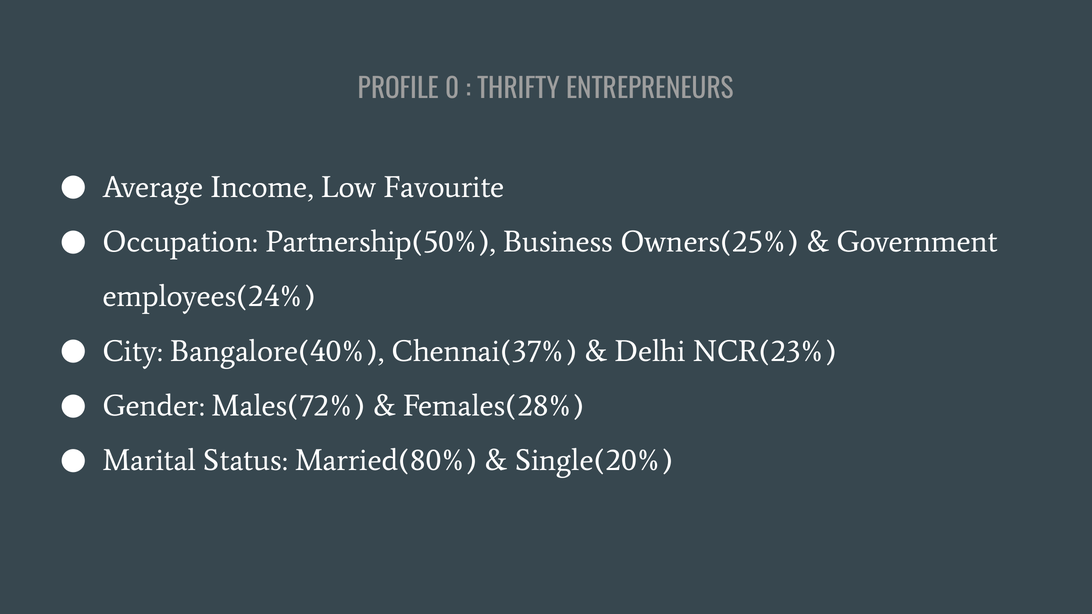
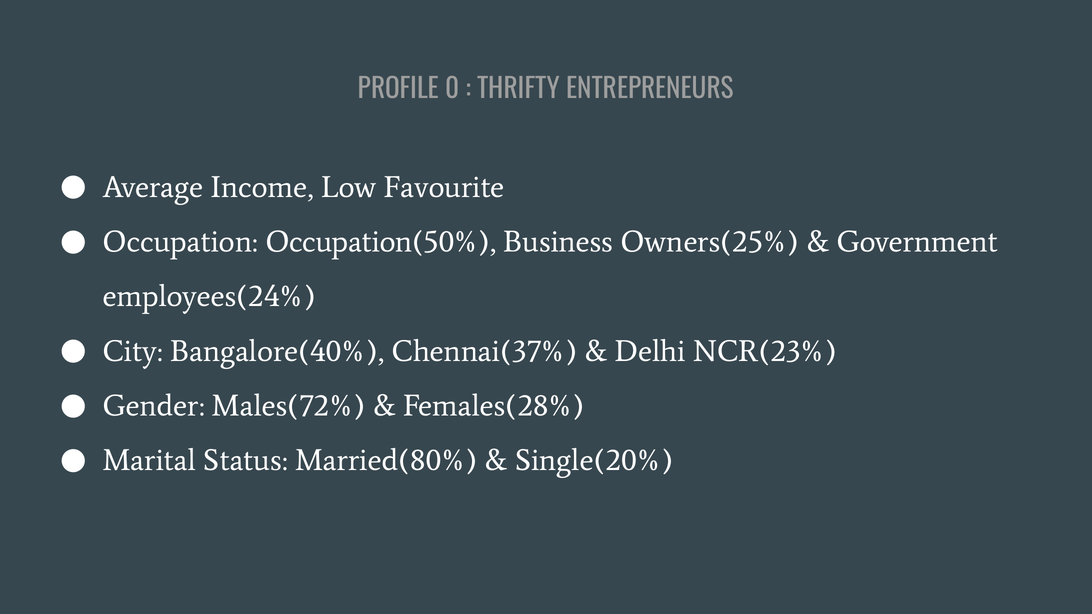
Partnership(50%: Partnership(50% -> Occupation(50% (381, 242)
